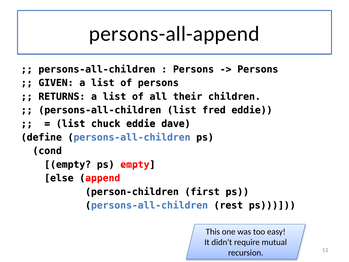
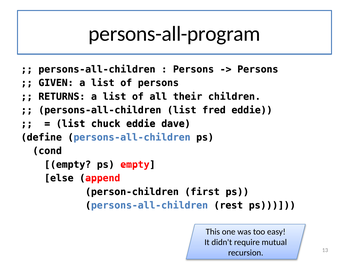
persons-all-append: persons-all-append -> persons-all-program (174, 34)
